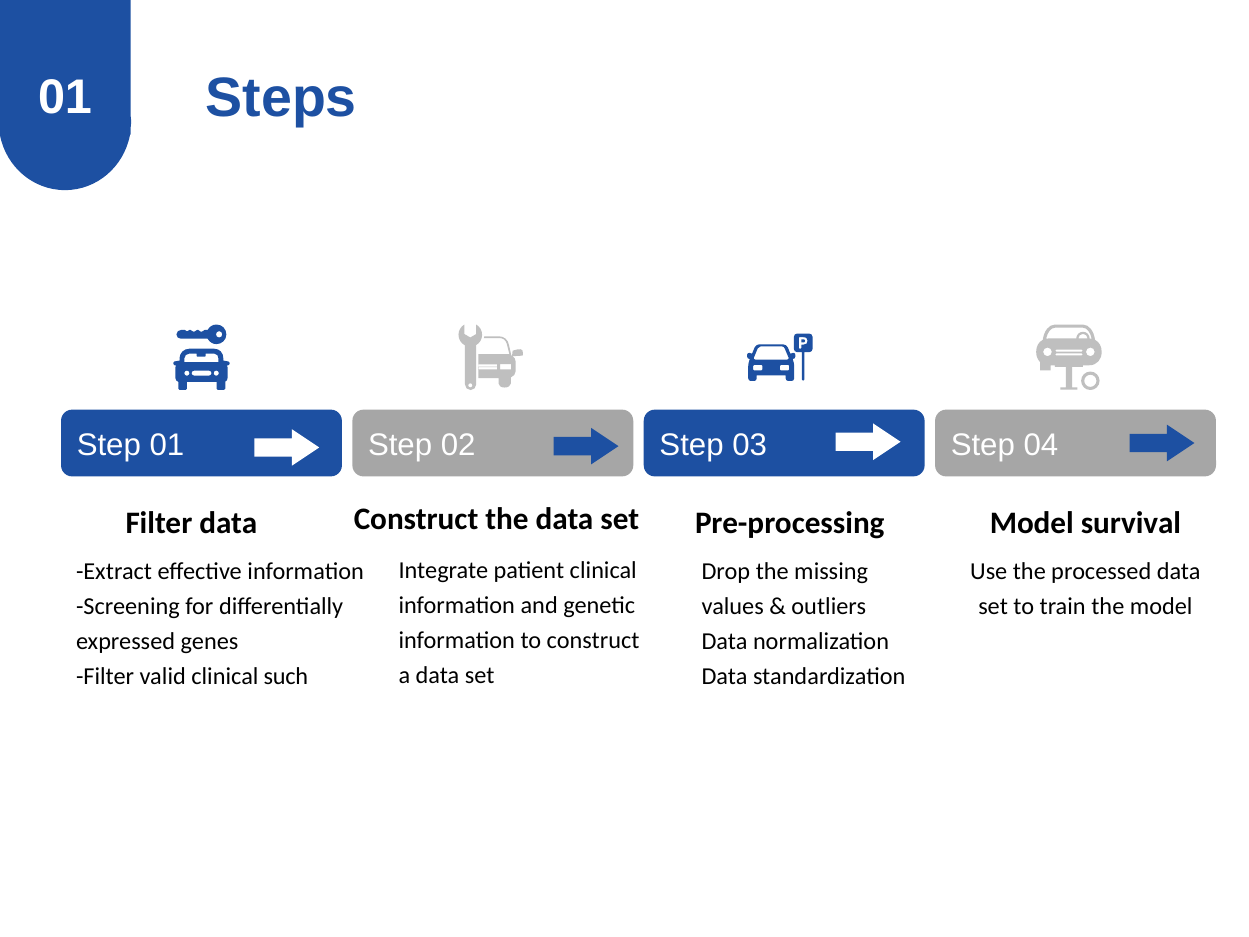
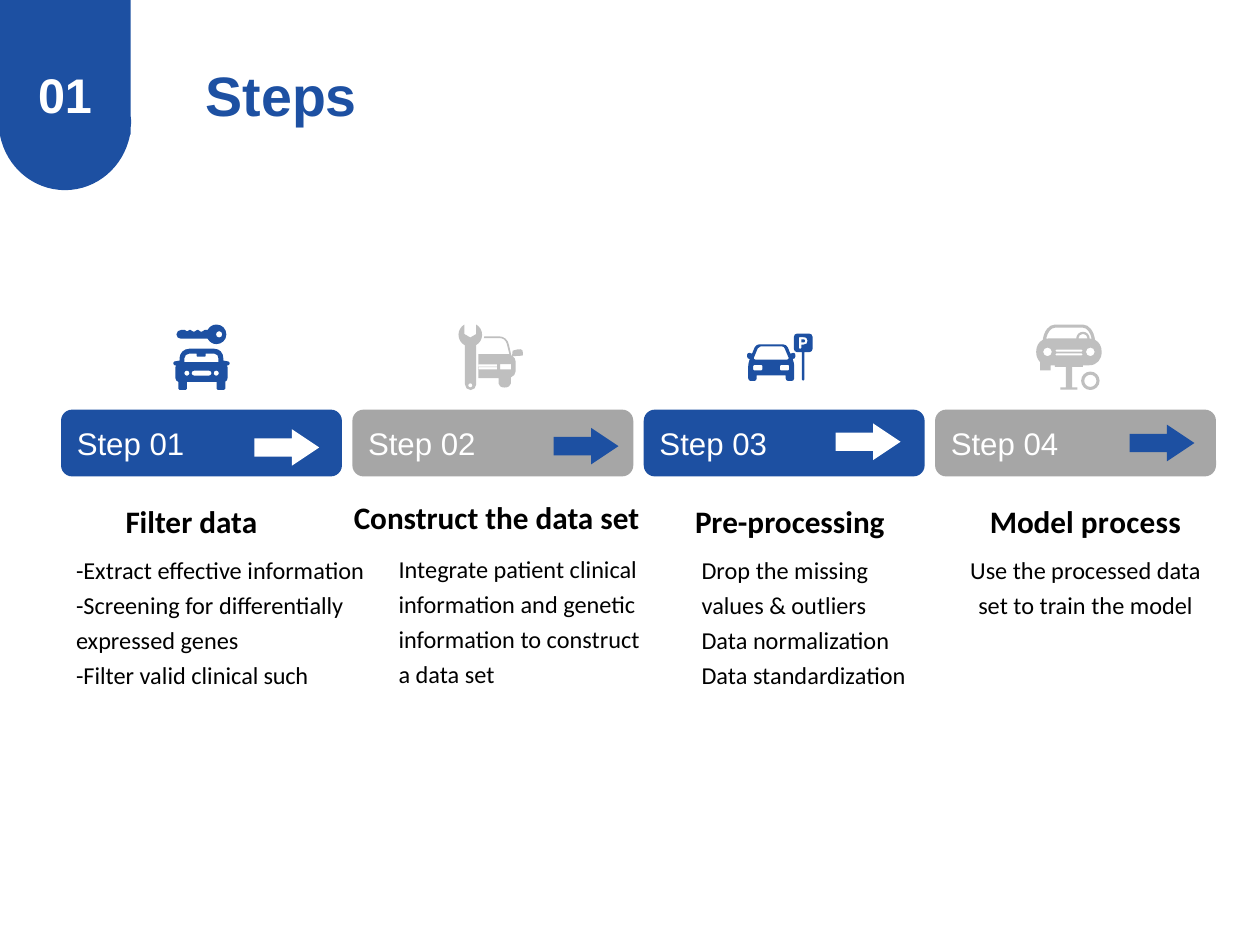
survival: survival -> process (1131, 523)
